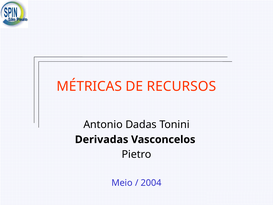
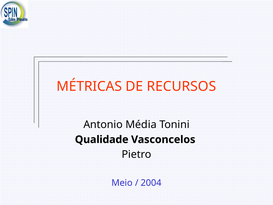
Dadas: Dadas -> Média (141, 125)
Derivadas: Derivadas -> Qualidade (102, 139)
